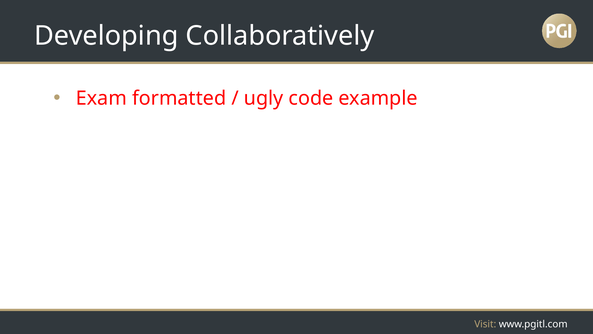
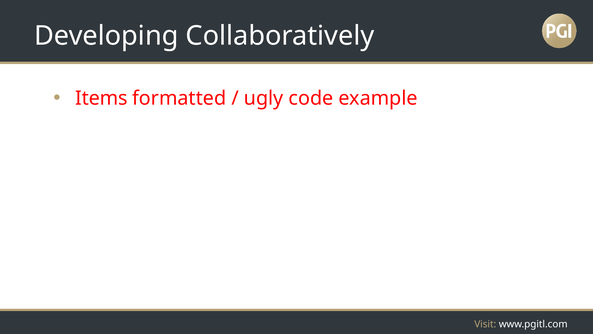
Exam: Exam -> Items (101, 98)
